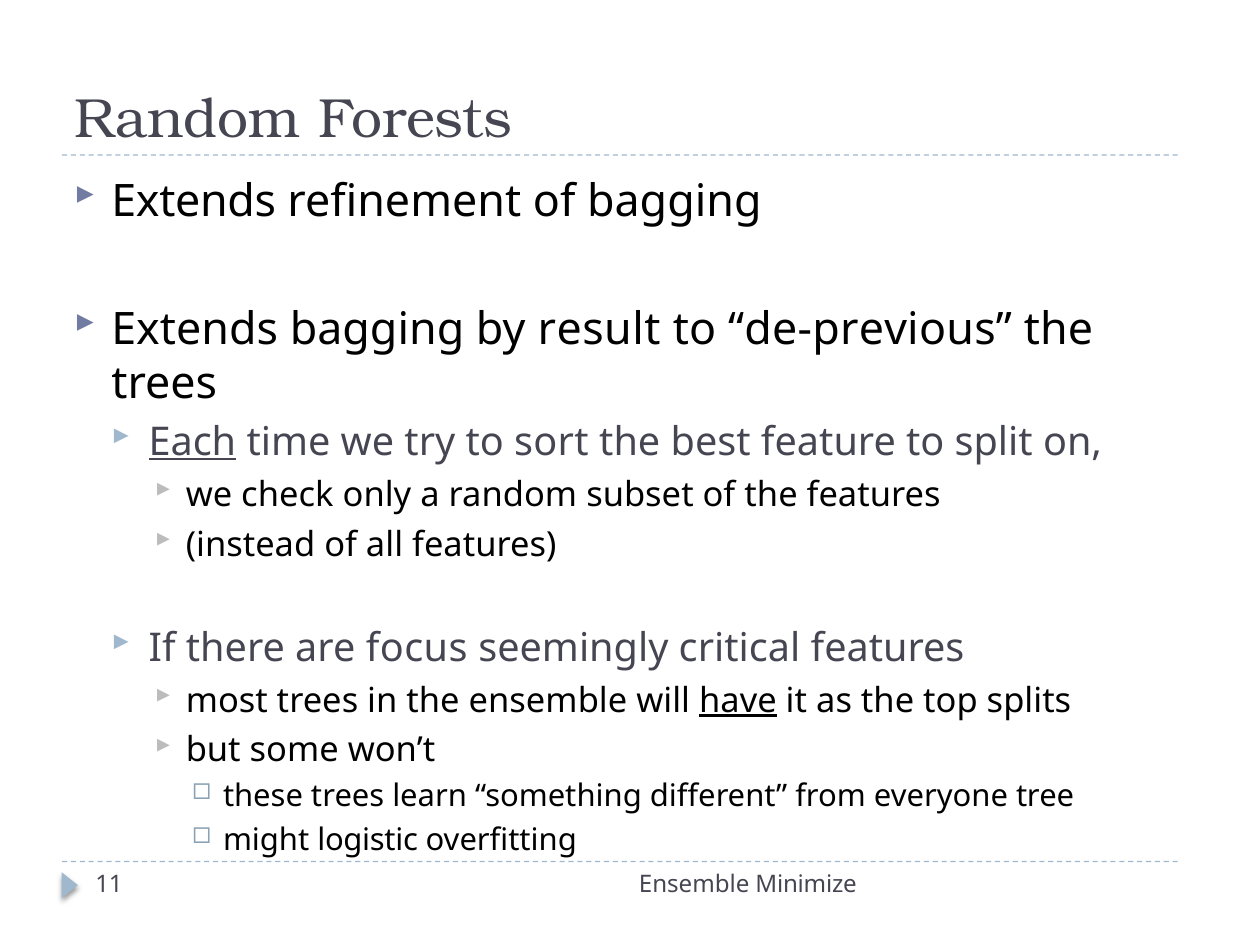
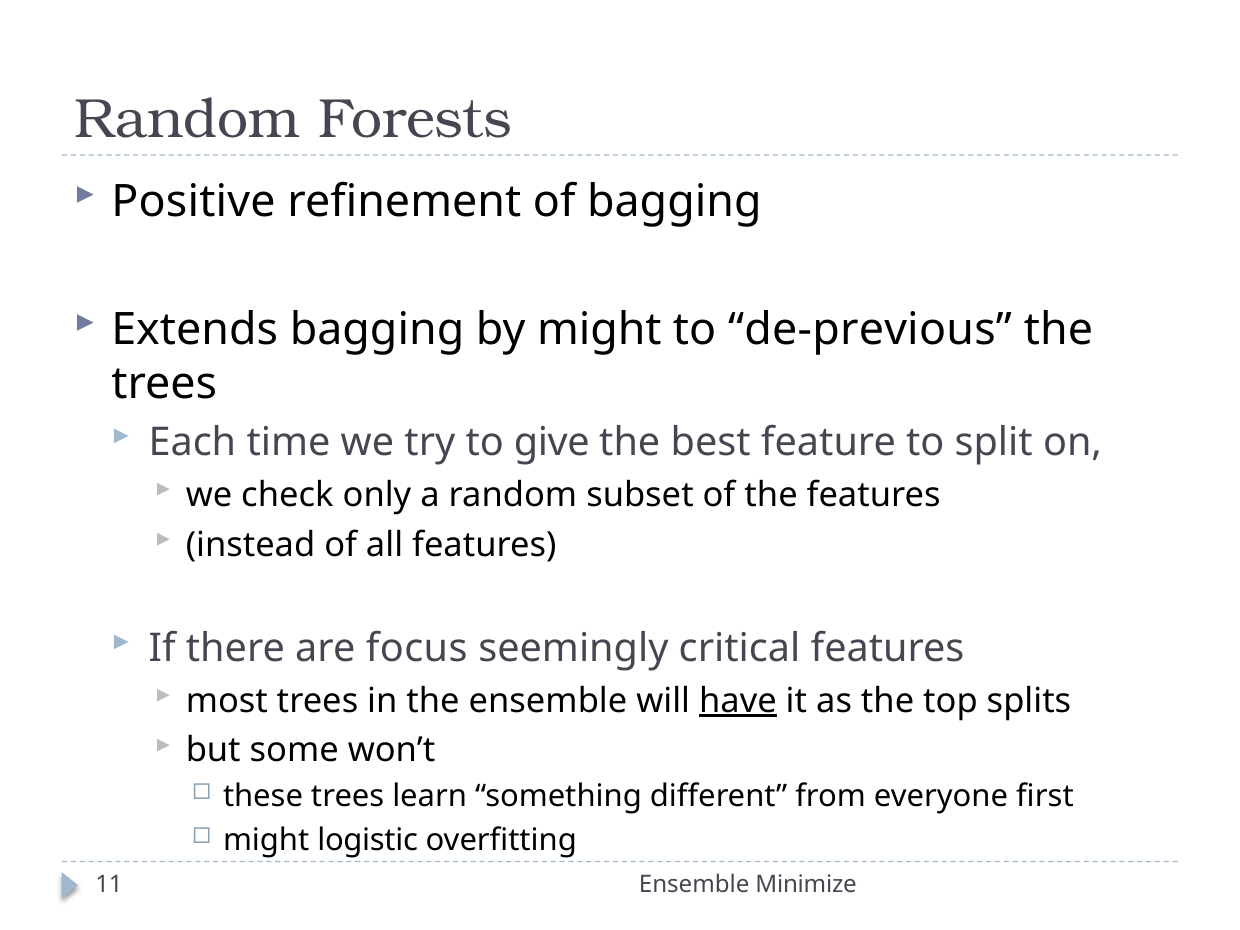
Extends: Extends -> Positive (194, 201)
by result: result -> might (599, 330)
Each underline: present -> none (192, 442)
sort: sort -> give (552, 442)
tree: tree -> first (1045, 797)
